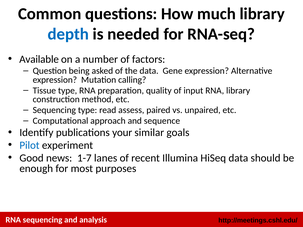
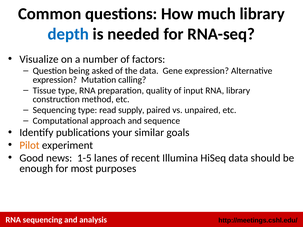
Available: Available -> Visualize (39, 59)
assess: assess -> supply (131, 110)
Pilot colour: blue -> orange (29, 145)
1-7: 1-7 -> 1-5 (84, 158)
